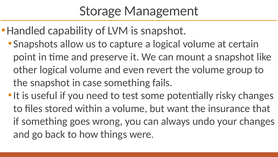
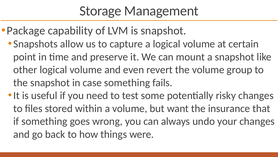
Handled: Handled -> Package (26, 31)
